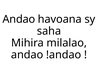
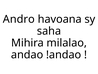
Andao: Andao -> Andro (19, 19)
